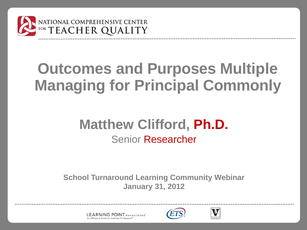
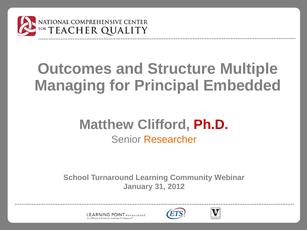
Purposes: Purposes -> Structure (182, 69)
Commonly: Commonly -> Embedded (242, 86)
Researcher colour: red -> orange (170, 140)
